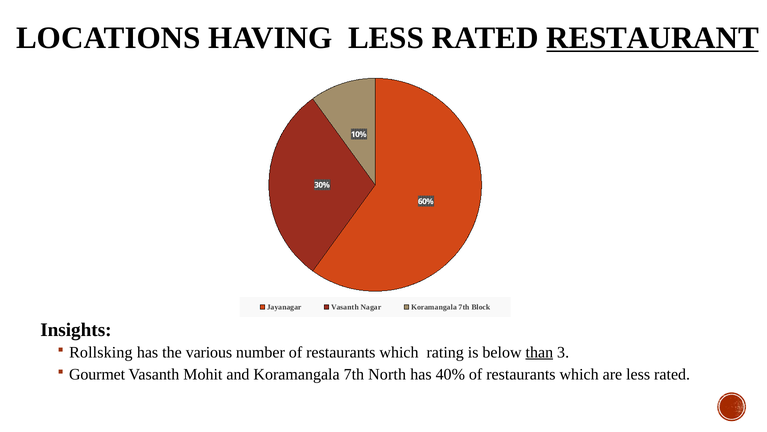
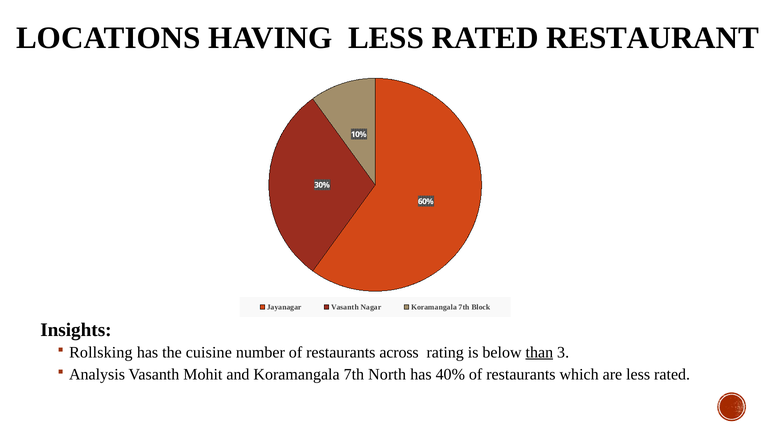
RESTAURANT underline: present -> none (653, 38)
various: various -> cuisine (209, 352)
number of restaurants which: which -> across (399, 352)
Gourmet: Gourmet -> Analysis (97, 374)
